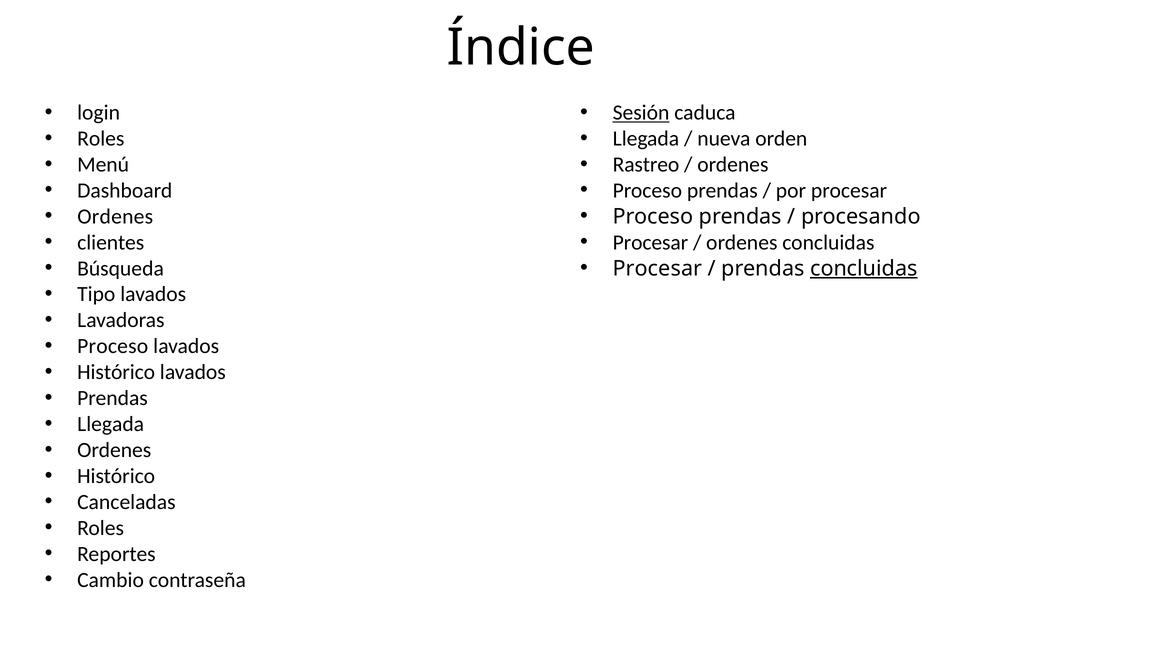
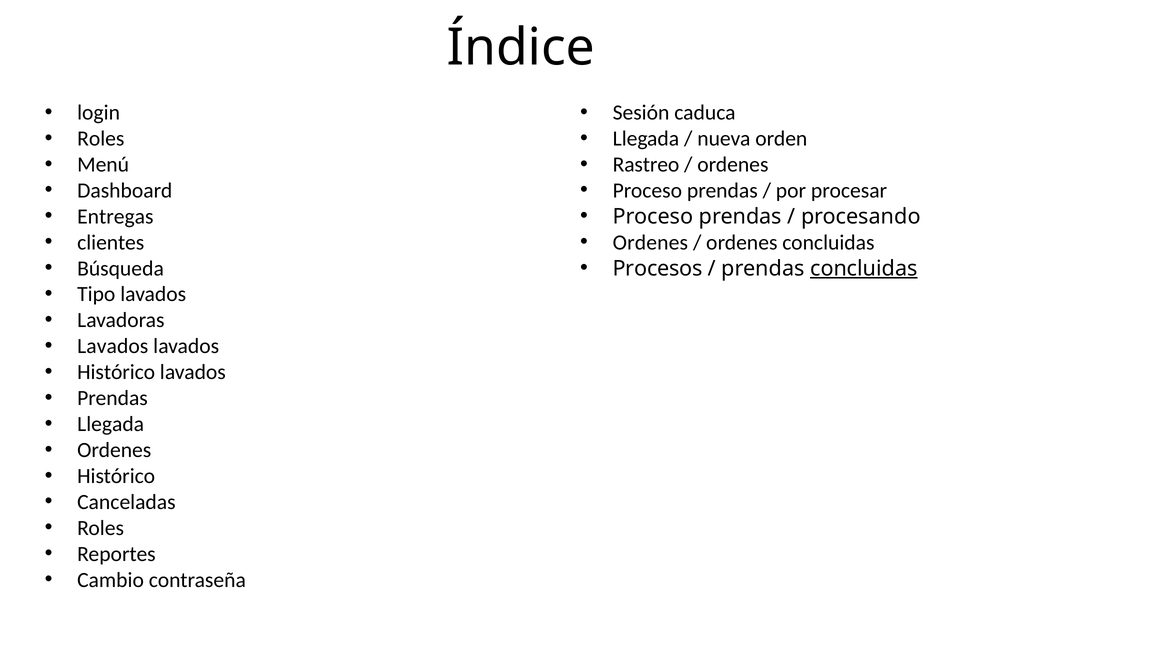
Sesión underline: present -> none (641, 113)
Ordenes: Ordenes -> Entregas (115, 216)
Procesar: Procesar -> Ordenes (650, 242)
Procesar: Procesar -> Procesos (658, 268)
Proceso: Proceso -> Lavados (113, 346)
